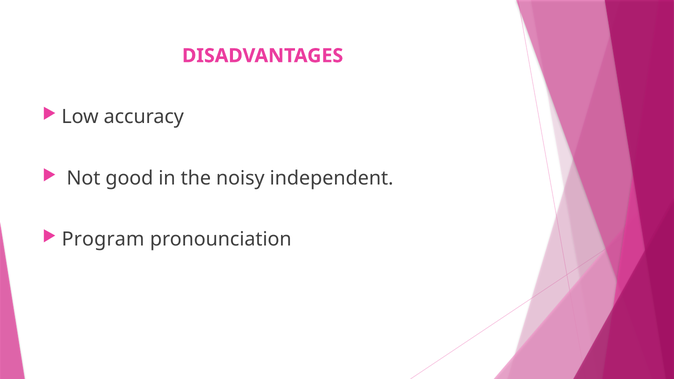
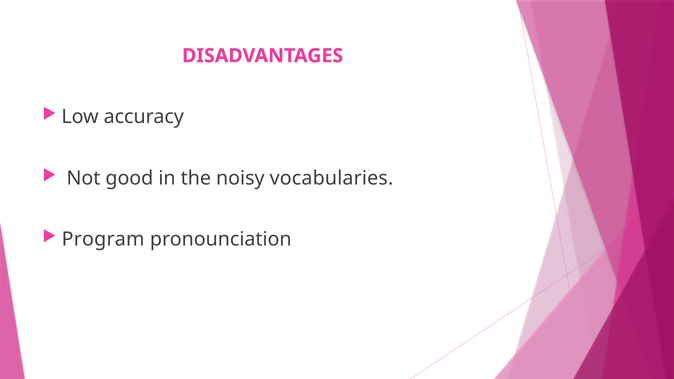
independent: independent -> vocabularies (331, 178)
